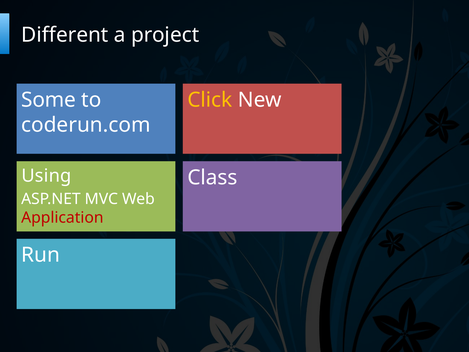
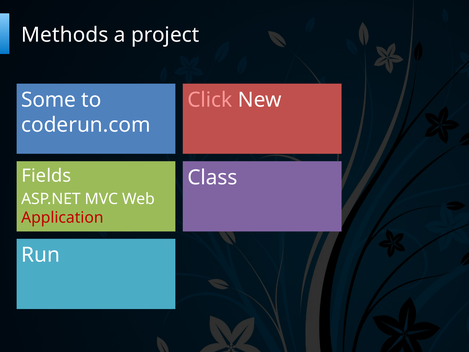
Different: Different -> Methods (65, 35)
Click colour: yellow -> pink (210, 100)
Using: Using -> Fields (46, 176)
